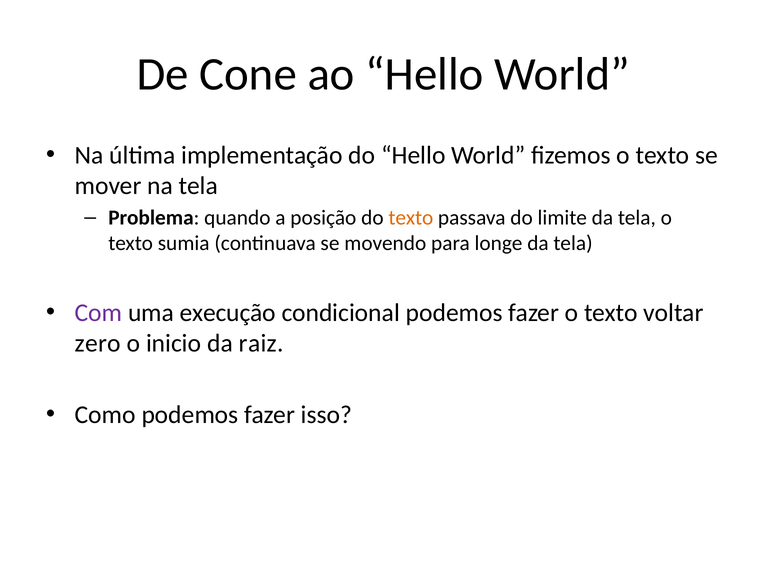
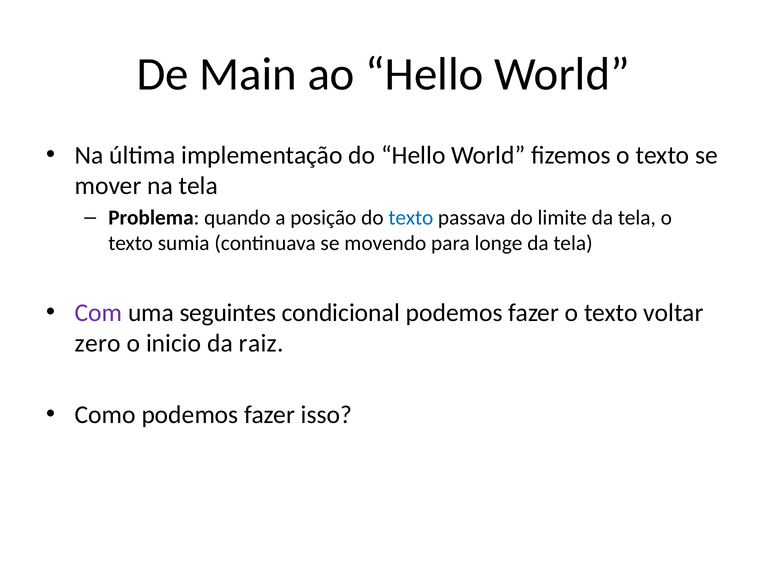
Cone: Cone -> Main (248, 74)
texto colour: orange -> blue (411, 218)
execução: execução -> seguintes (228, 313)
